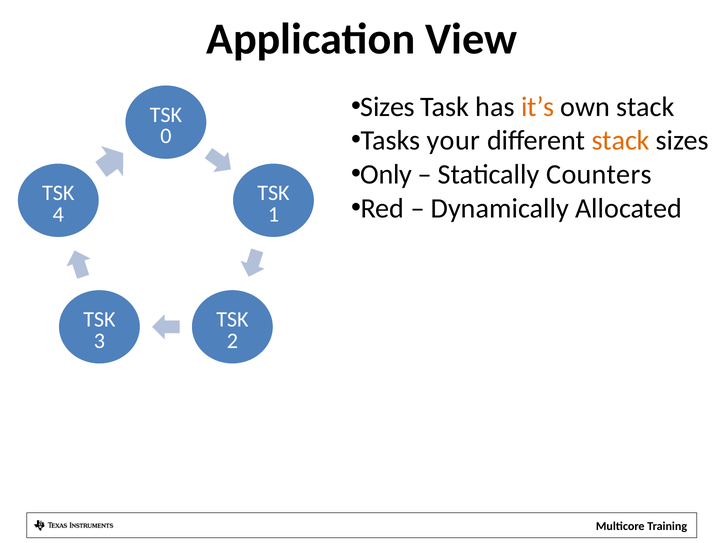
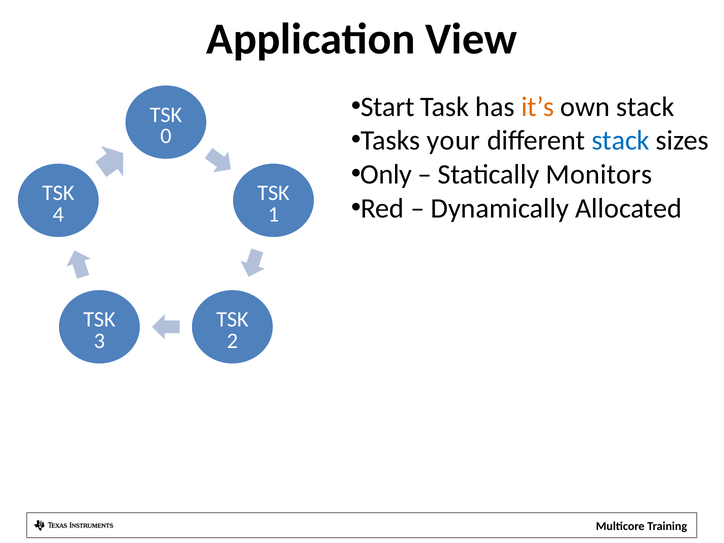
Sizes: Sizes -> Start (388, 107)
stack colour: orange -> blue (621, 141)
Counters: Counters -> Monitors (599, 174)
